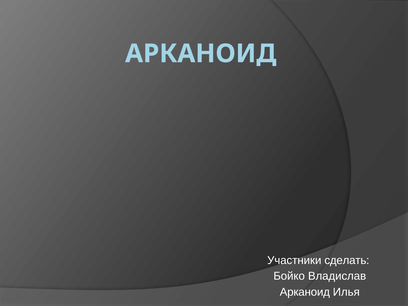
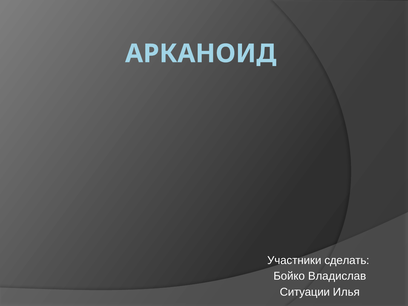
Арканоид: Арканоид -> Ситуации (305, 292)
